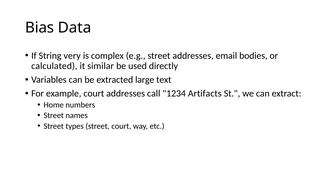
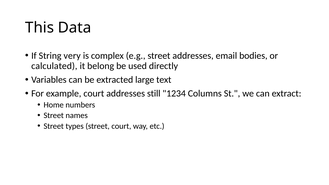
Bias: Bias -> This (40, 28)
similar: similar -> belong (101, 66)
call: call -> still (154, 94)
Artifacts: Artifacts -> Columns (205, 94)
